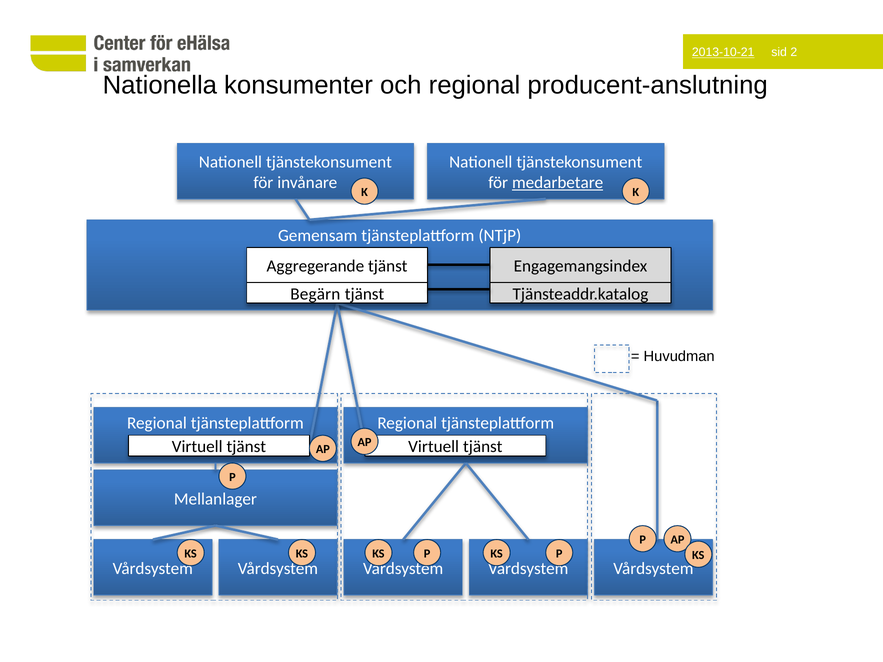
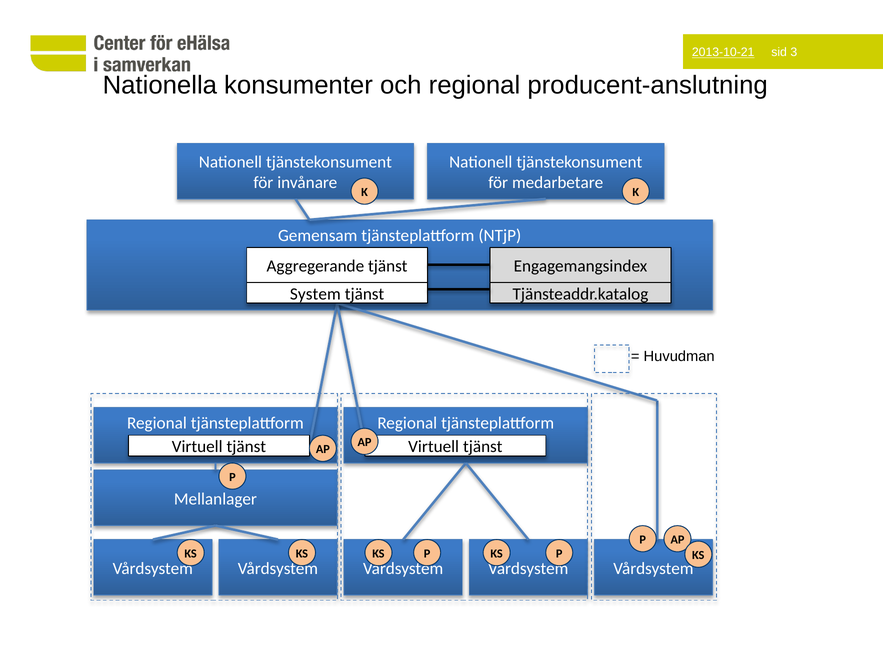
2: 2 -> 3 (794, 52)
medarbetare underline: present -> none (558, 183)
Begärn: Begärn -> System (315, 294)
